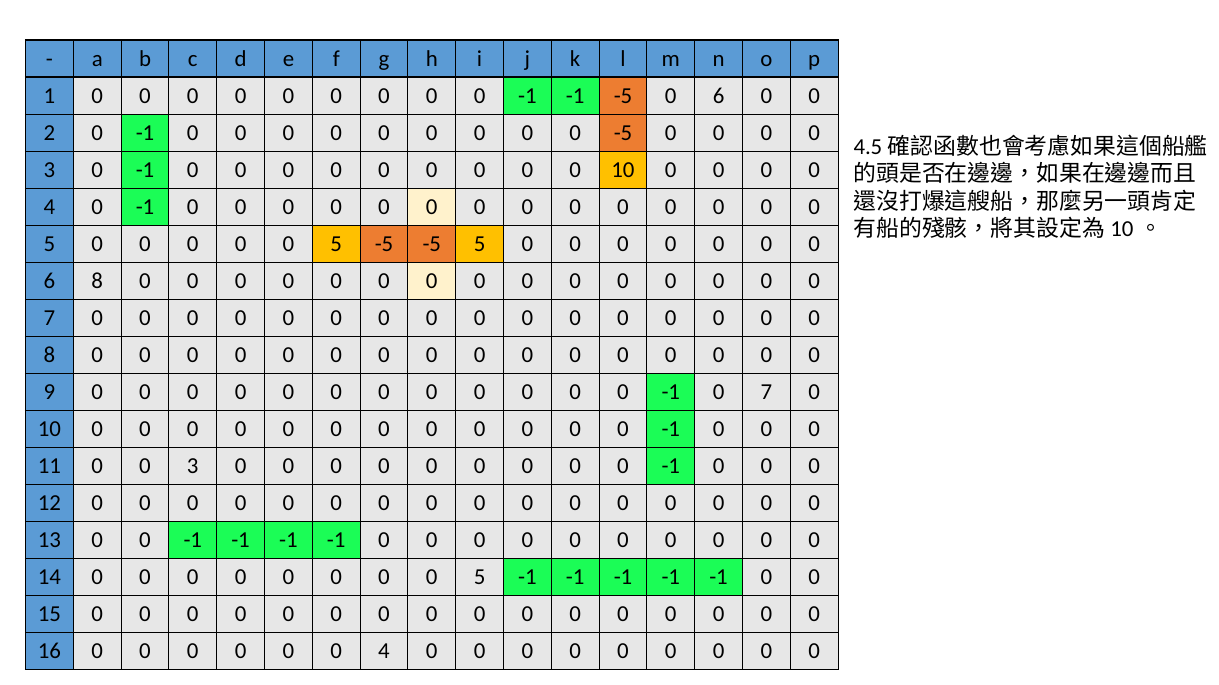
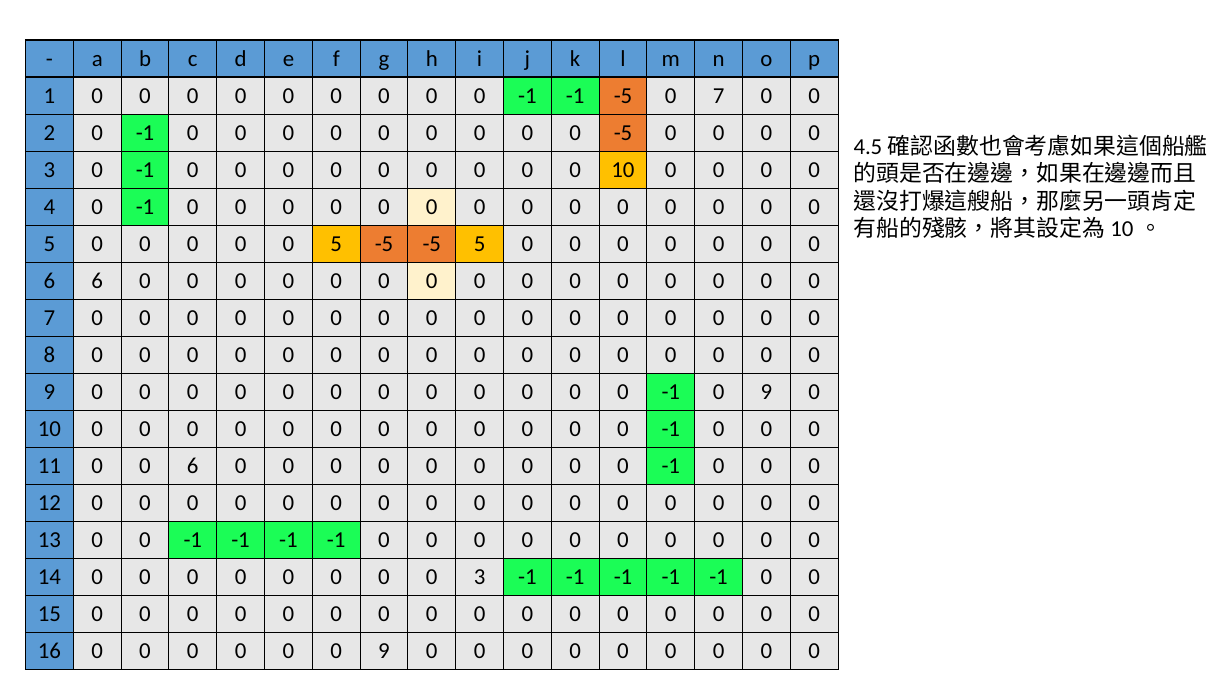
-5 0 6: 6 -> 7 (719, 96)
6 8: 8 -> 6 (97, 281)
-1 0 7: 7 -> 9 (766, 392)
11 0 0 3: 3 -> 6 (193, 467)
5: 5 -> 3 (480, 578)
4: 4 -> 9 (384, 652)
